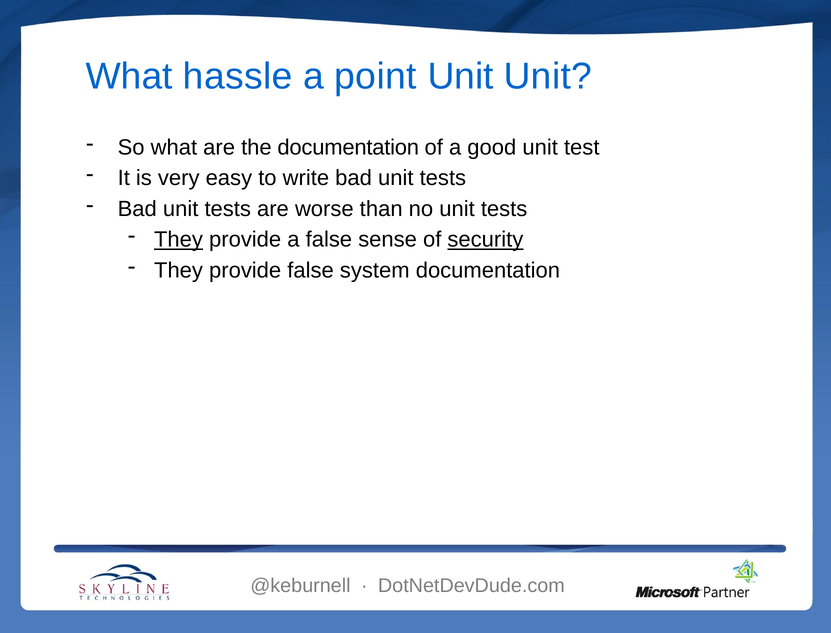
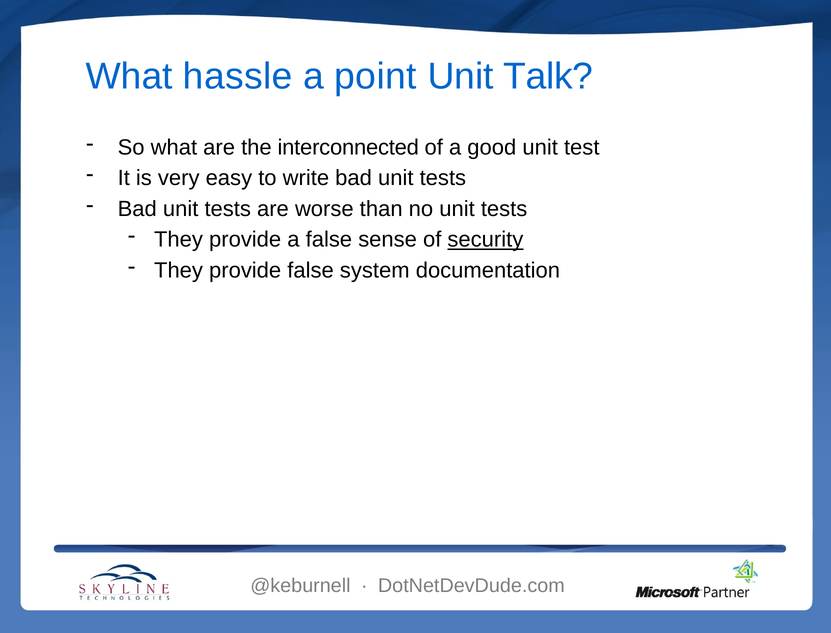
Unit Unit: Unit -> Talk (548, 76)
the documentation: documentation -> interconnected (348, 147)
They underline: present -> none (178, 240)
